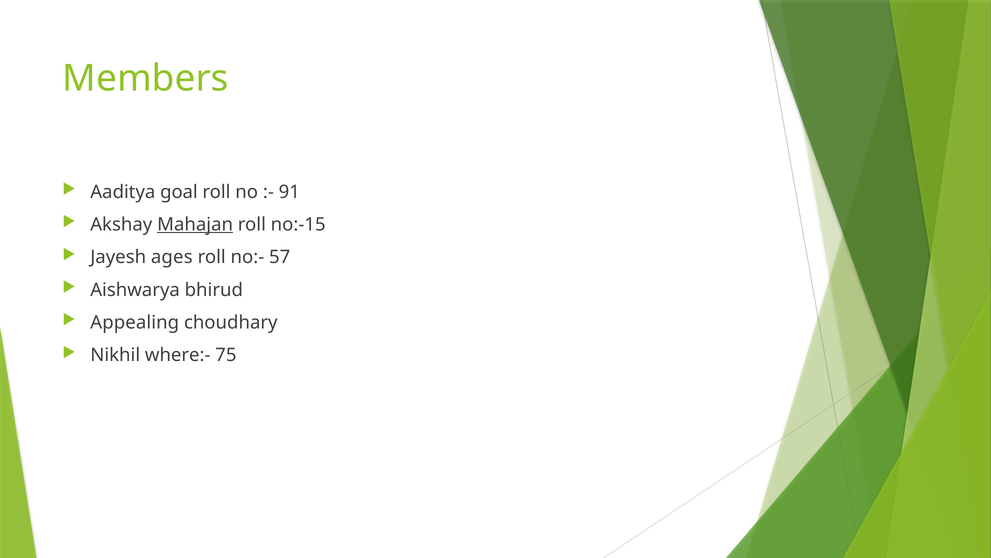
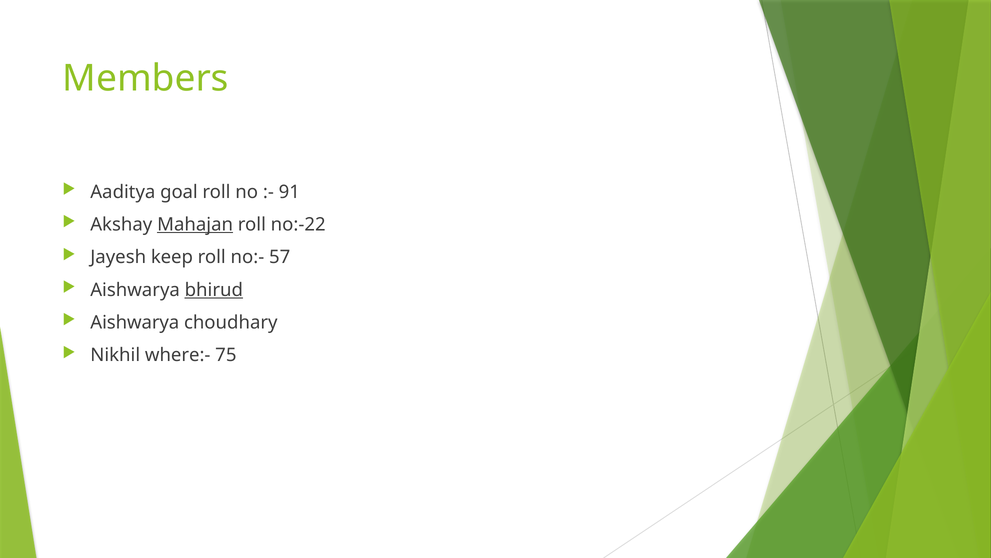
no:-15: no:-15 -> no:-22 (298, 224)
ages: ages -> keep (172, 257)
bhirud underline: none -> present (214, 290)
Appealing: Appealing -> Aishwarya (135, 322)
